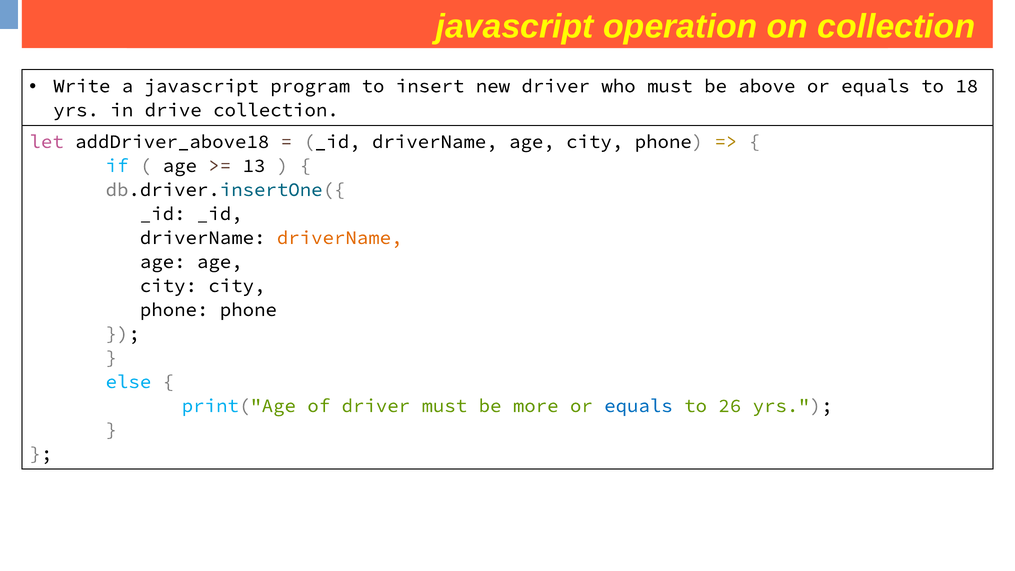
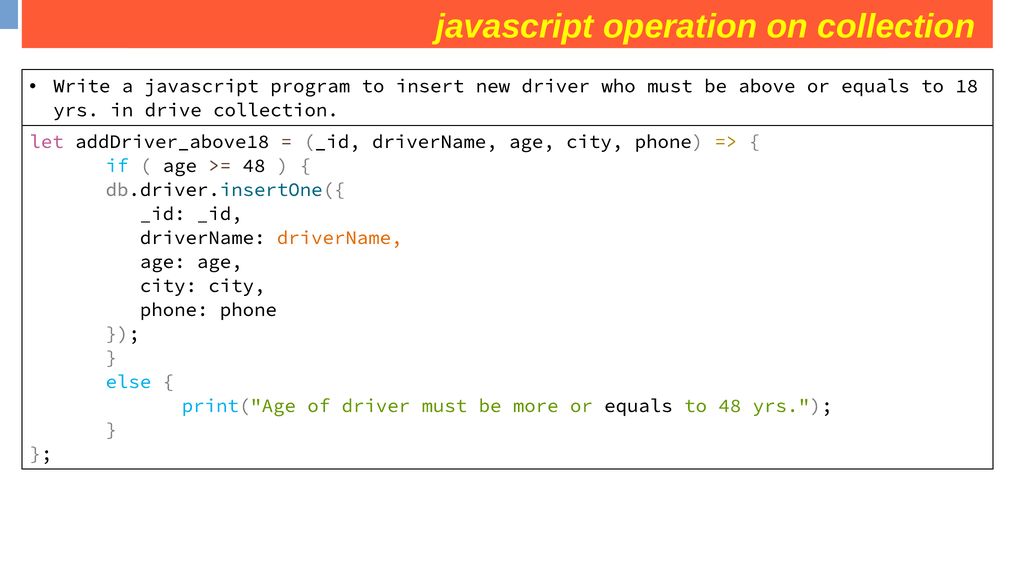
13: 13 -> 48 (254, 166)
equals colour: blue -> black (638, 406)
to 26: 26 -> 48 (730, 406)
